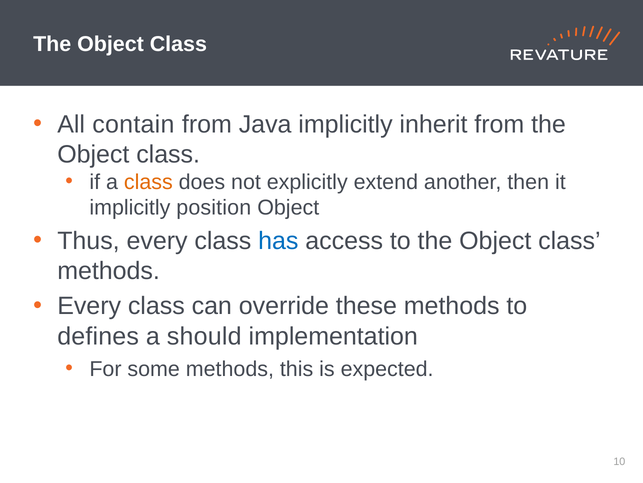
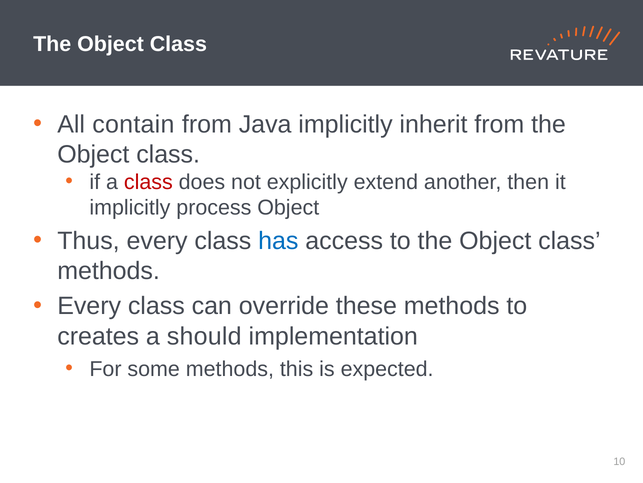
class colour: orange -> red (148, 182)
position: position -> process (214, 208)
defines: defines -> creates (98, 336)
